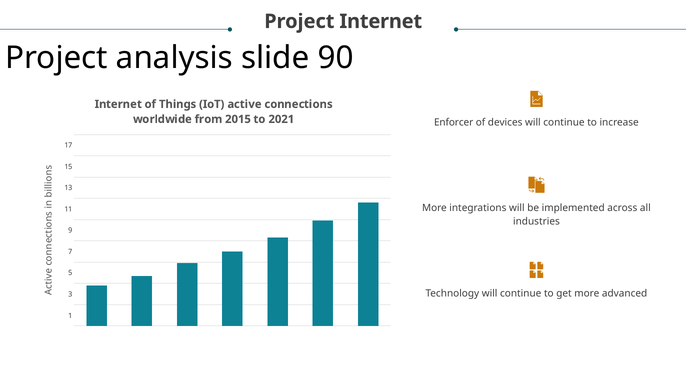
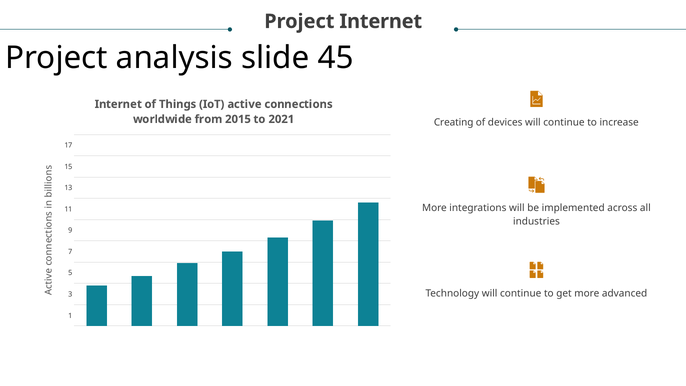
90: 90 -> 45 (336, 58)
Enforcer: Enforcer -> Creating (454, 122)
